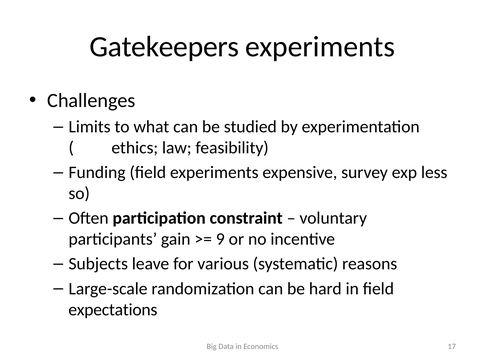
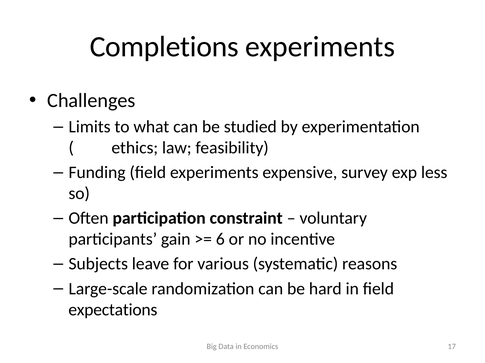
Gatekeepers: Gatekeepers -> Completions (164, 47)
9: 9 -> 6 (220, 240)
